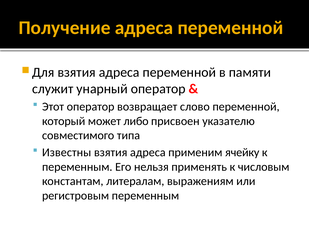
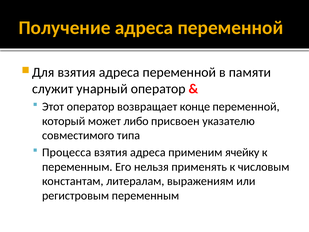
слово: слово -> конце (195, 107)
Известны: Известны -> Процесса (67, 152)
